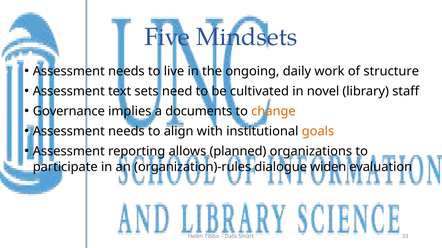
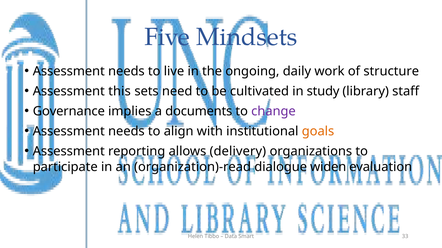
text: text -> this (120, 92)
novel: novel -> study (323, 92)
change colour: orange -> purple (273, 112)
planned: planned -> delivery (238, 152)
organization)-rules: organization)-rules -> organization)-read (193, 167)
